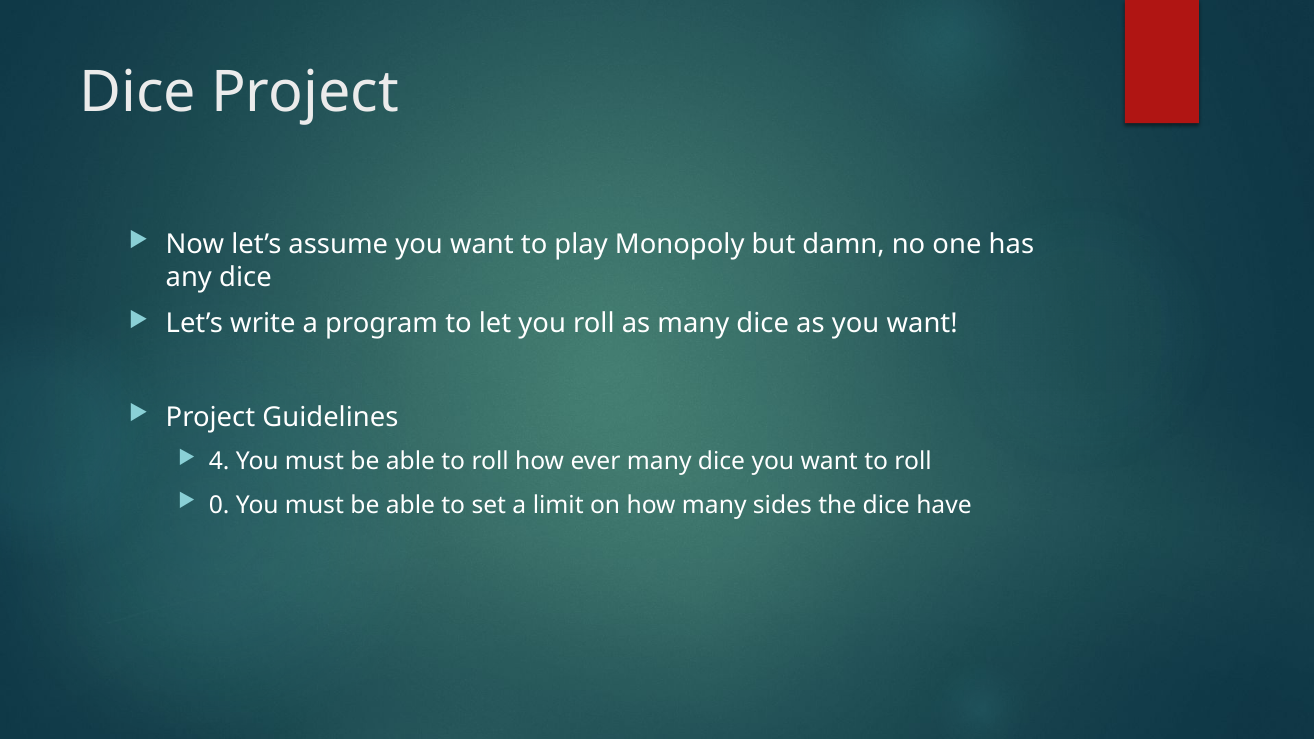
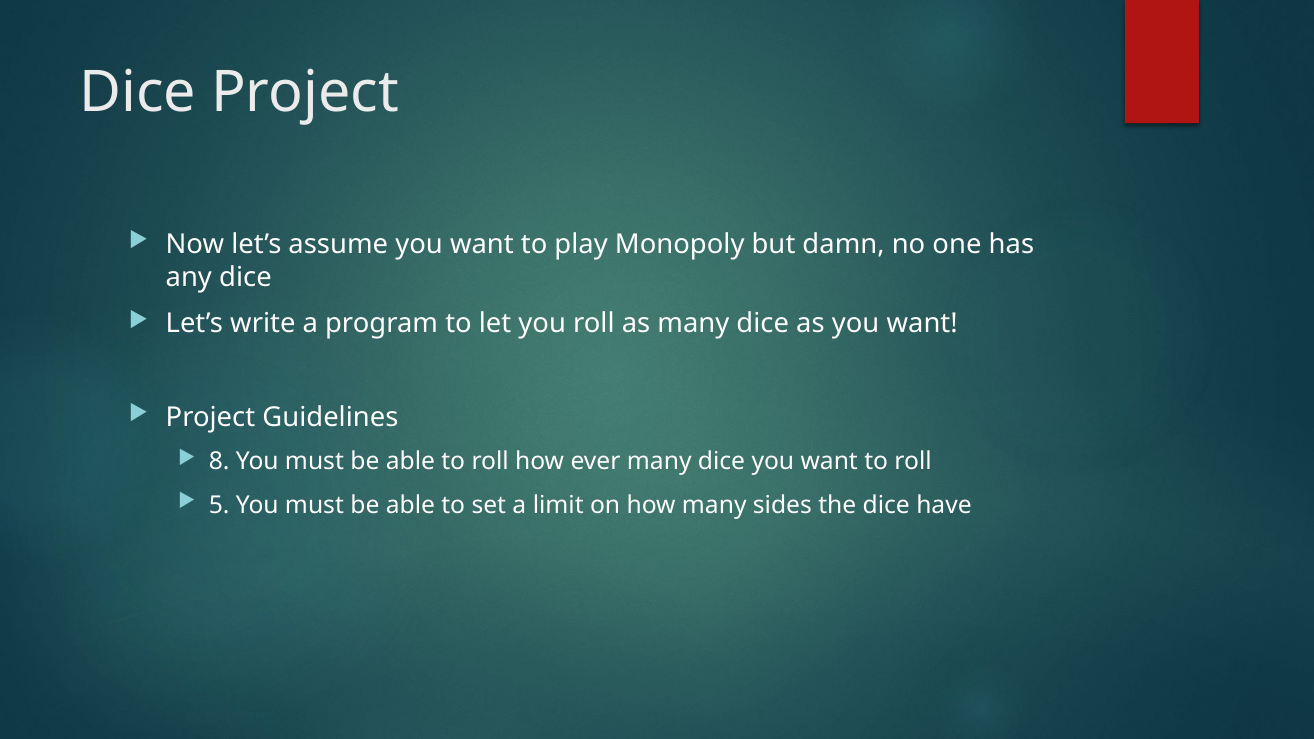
4: 4 -> 8 (219, 462)
0: 0 -> 5 (219, 505)
